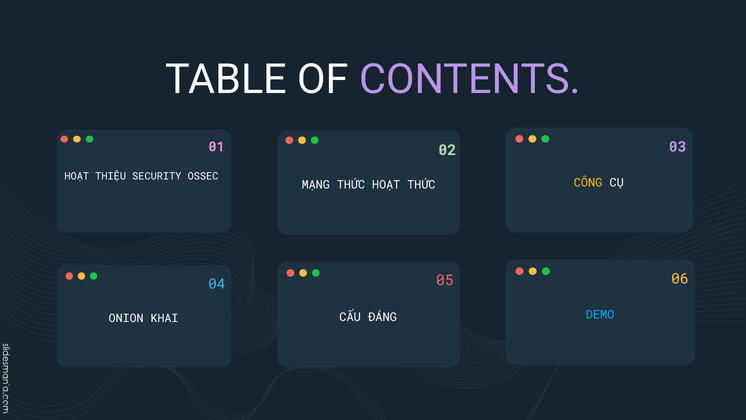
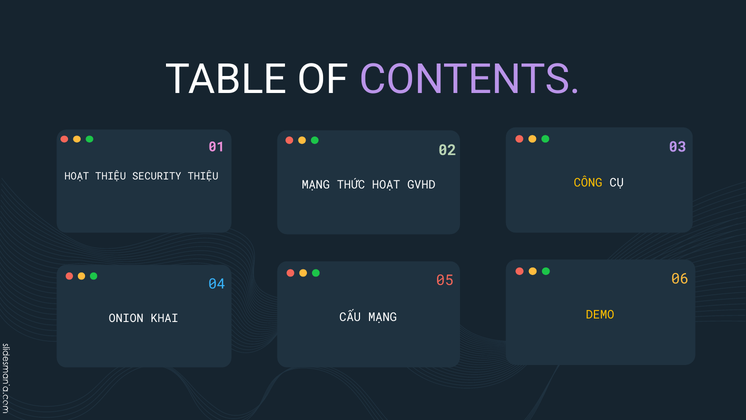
SECURITY OSSEC: OSSEC -> THIỆU (203, 176)
HOẠT THỨC: THỨC -> GVHD (421, 185)
DEMO colour: light blue -> yellow (600, 315)
CẤU ĐÁNG: ĐÁNG -> MẠNG (383, 317)
